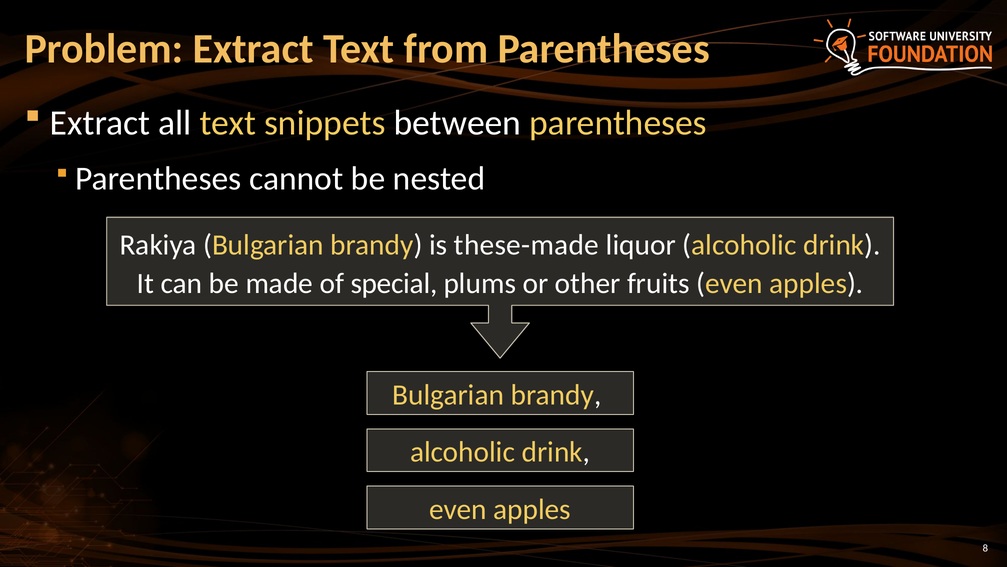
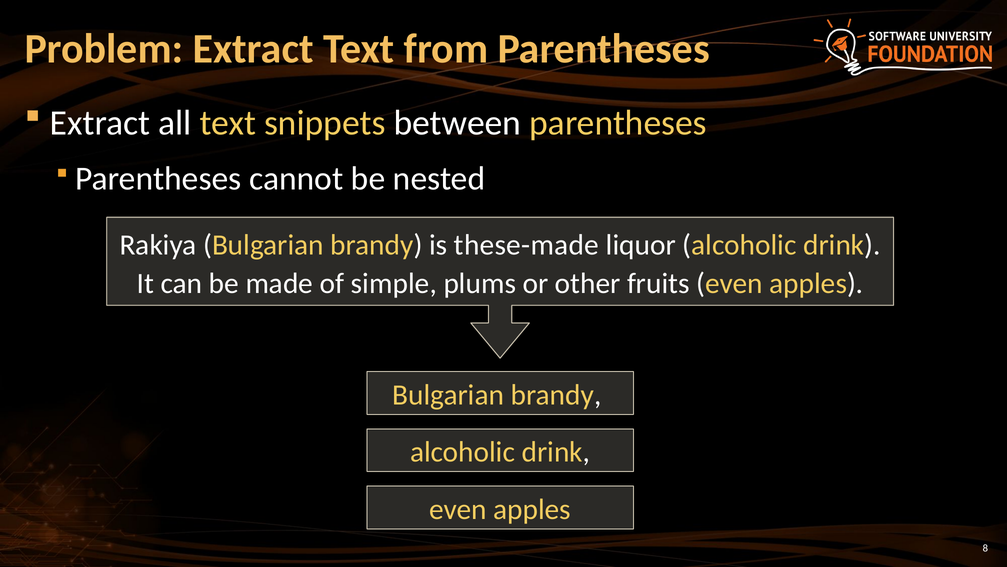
special: special -> simple (394, 284)
